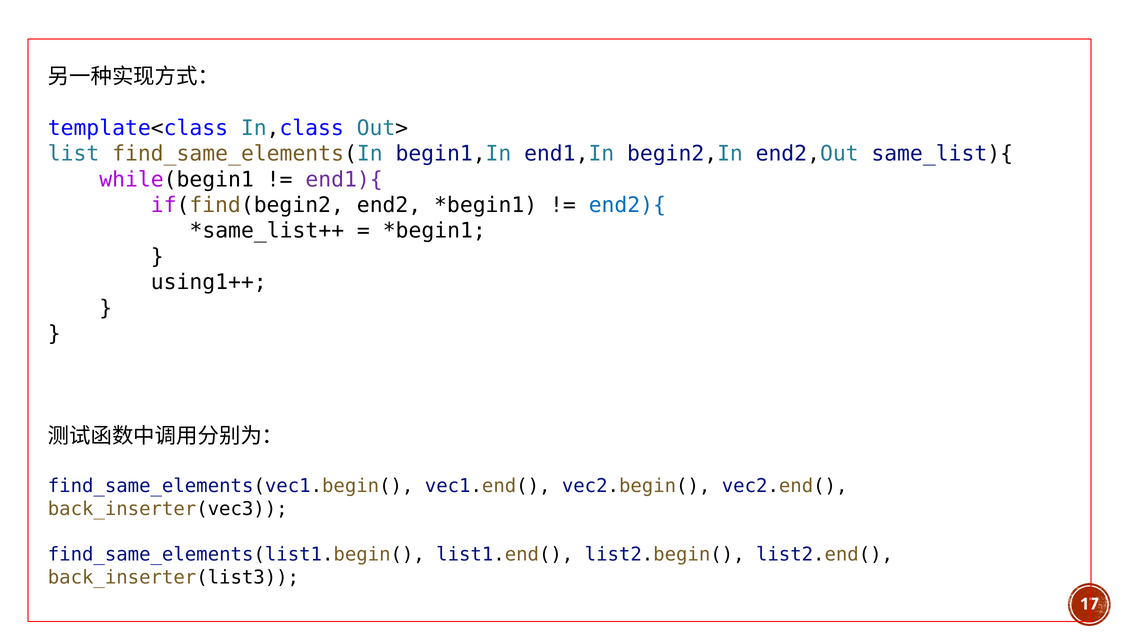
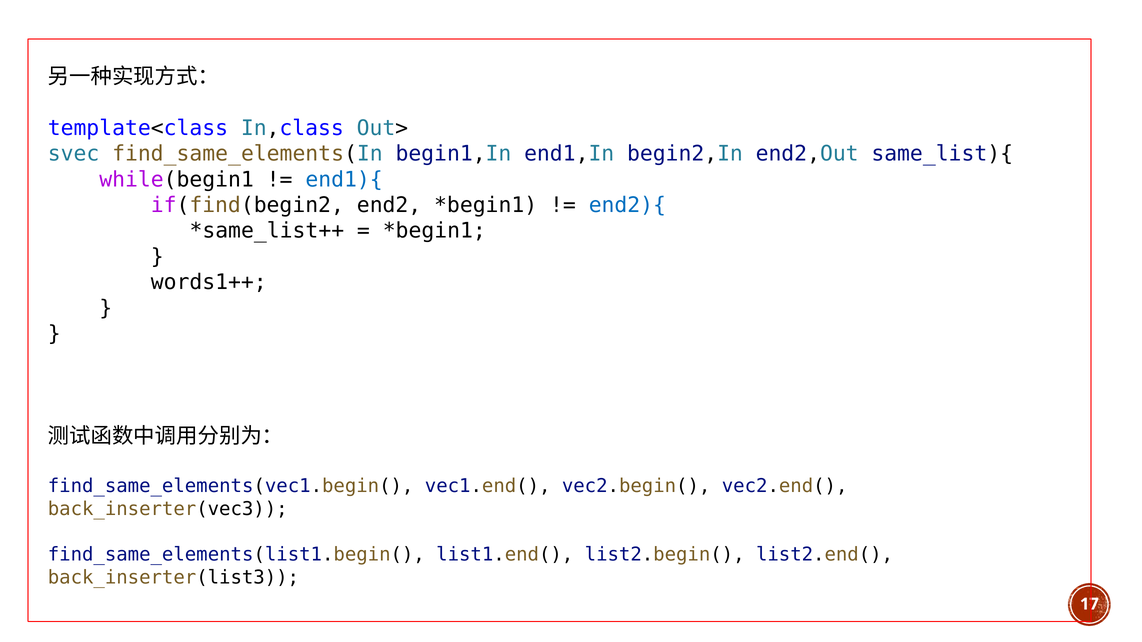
list: list -> svec (74, 154)
end1){ colour: purple -> blue (344, 180)
using1++: using1++ -> words1++ (209, 282)
